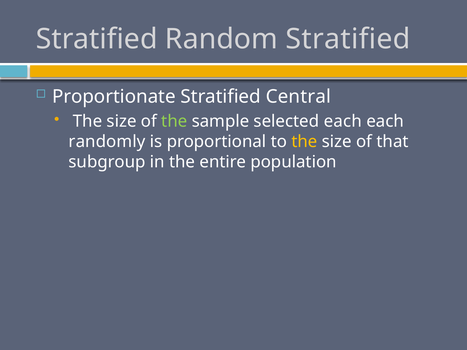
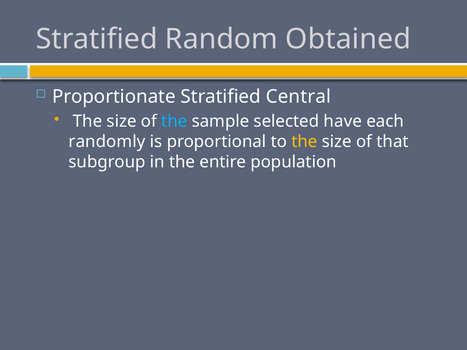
Random Stratified: Stratified -> Obtained (348, 39)
the colour: light green -> light blue (174, 122)
selected each: each -> have (343, 122)
